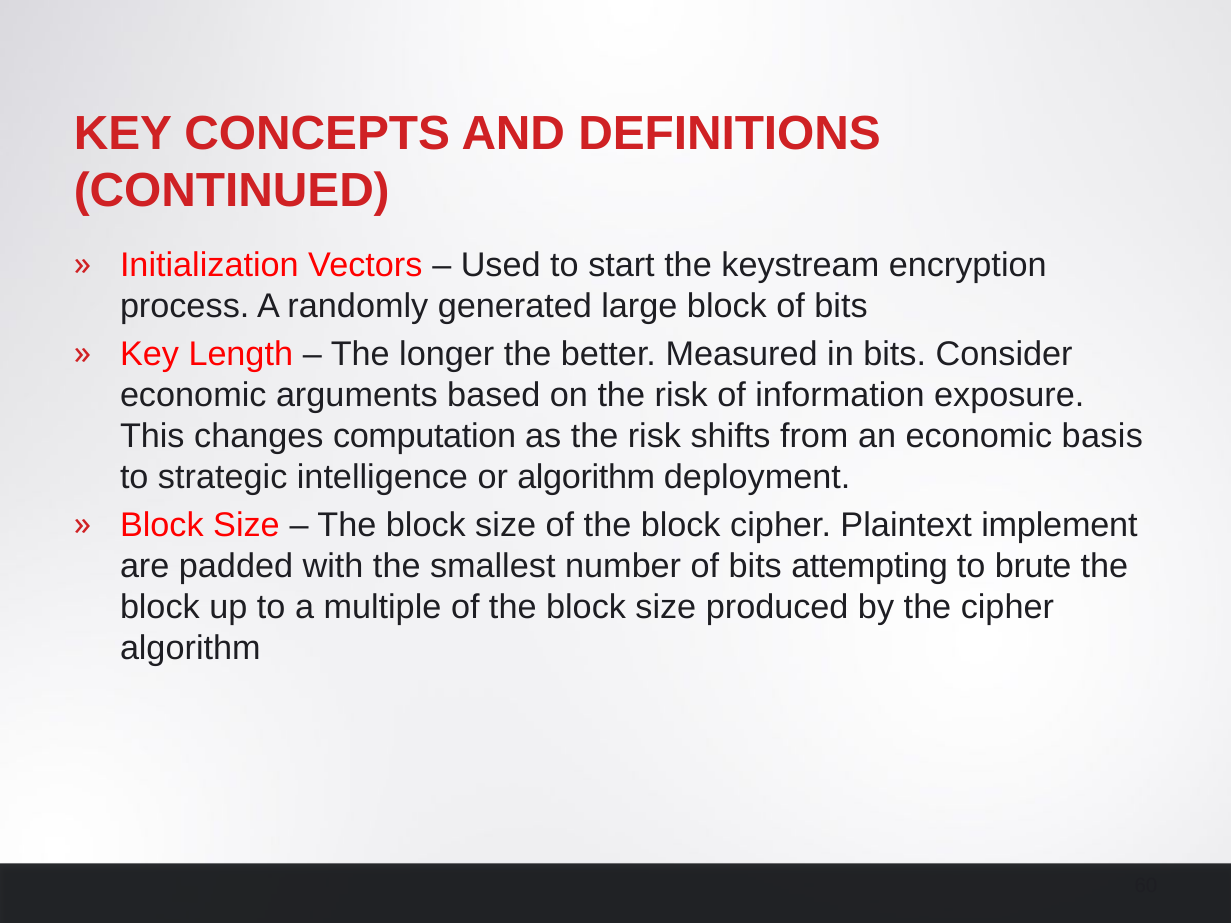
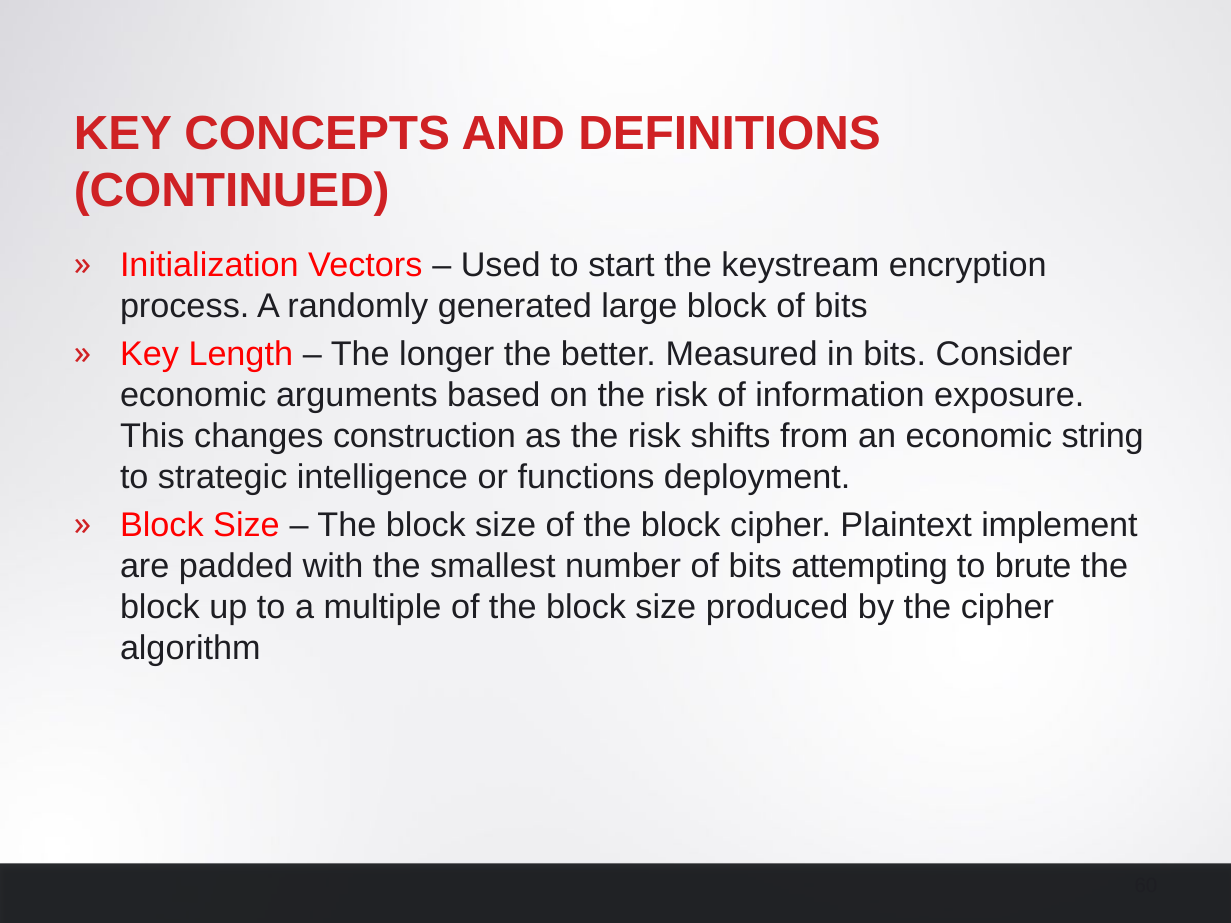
computation: computation -> construction (424, 436)
basis: basis -> string (1103, 436)
or algorithm: algorithm -> functions (586, 477)
